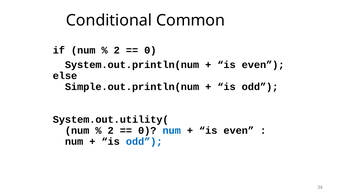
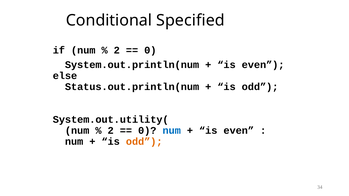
Common: Common -> Specified (190, 20)
Simple.out.println(num: Simple.out.println(num -> Status.out.println(num (132, 87)
odd colour: blue -> orange (144, 142)
